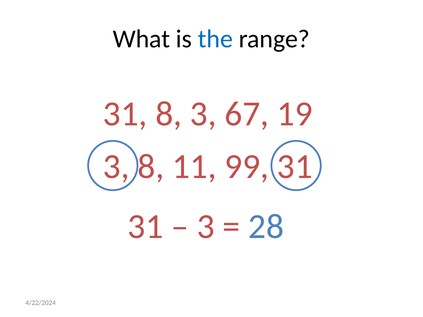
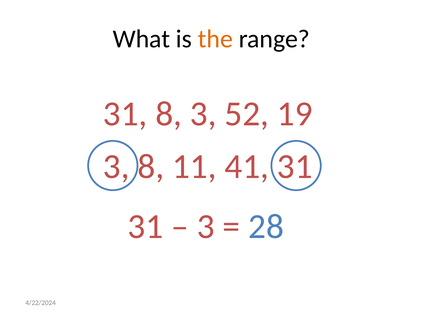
the colour: blue -> orange (215, 39)
67: 67 -> 52 (247, 114)
99: 99 -> 41 (247, 167)
